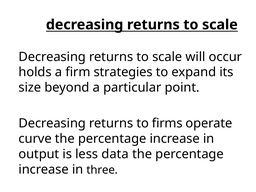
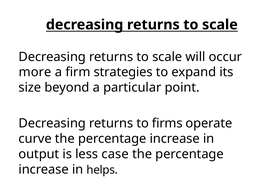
holds: holds -> more (35, 72)
data: data -> case (115, 154)
three: three -> helps (102, 170)
